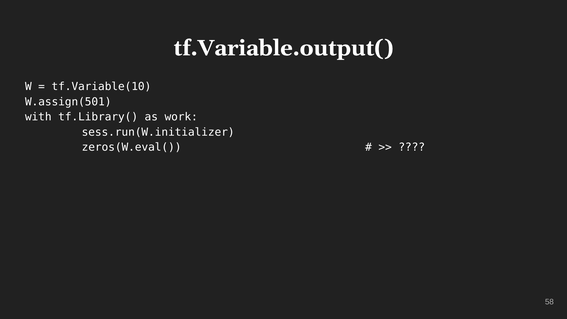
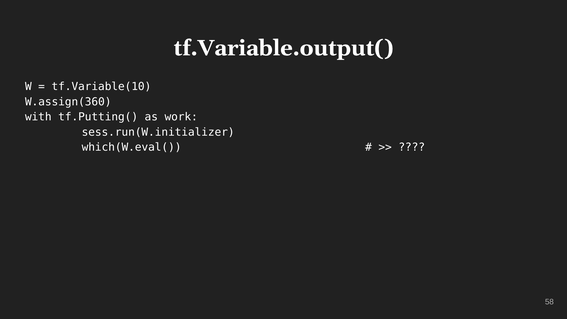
W.assign(501: W.assign(501 -> W.assign(360 (68, 102)
tf.Library(: tf.Library( -> tf.Putting( (98, 117)
zeros(W.eval(: zeros(W.eval( -> which(W.eval( (132, 147)
